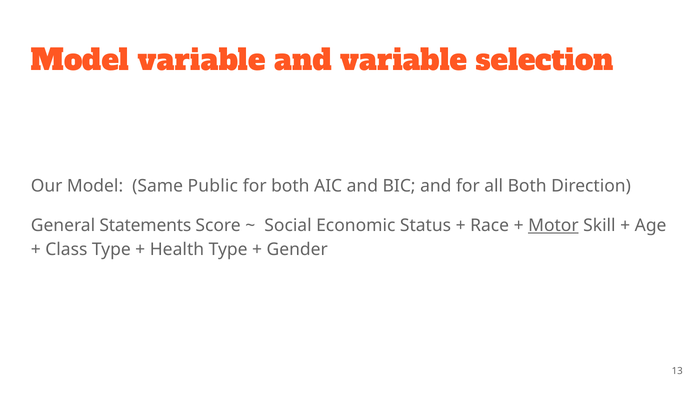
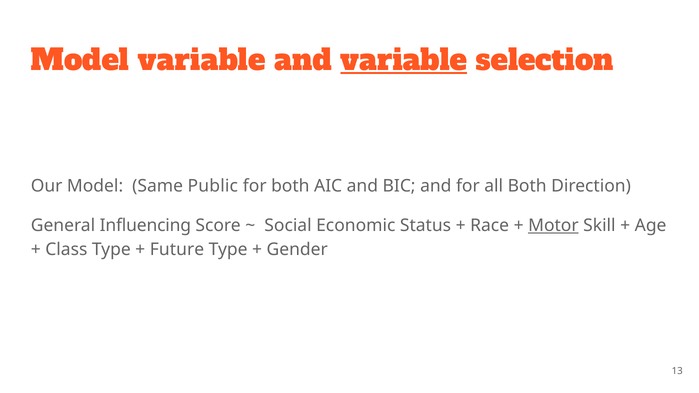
variable underline: none -> present (404, 61)
Statements: Statements -> Influencing (145, 226)
Health: Health -> Future (177, 250)
